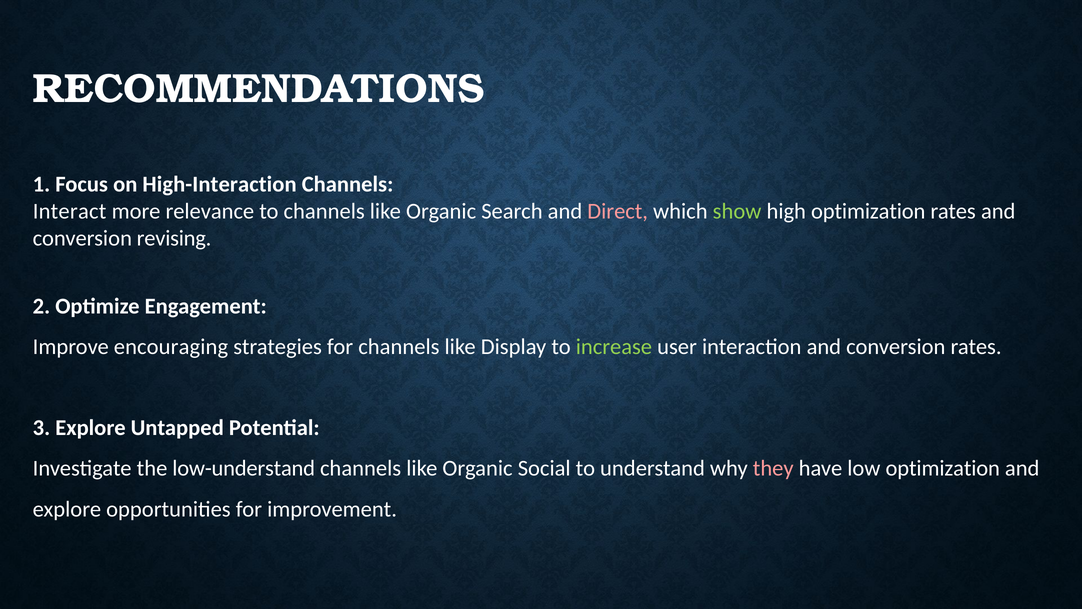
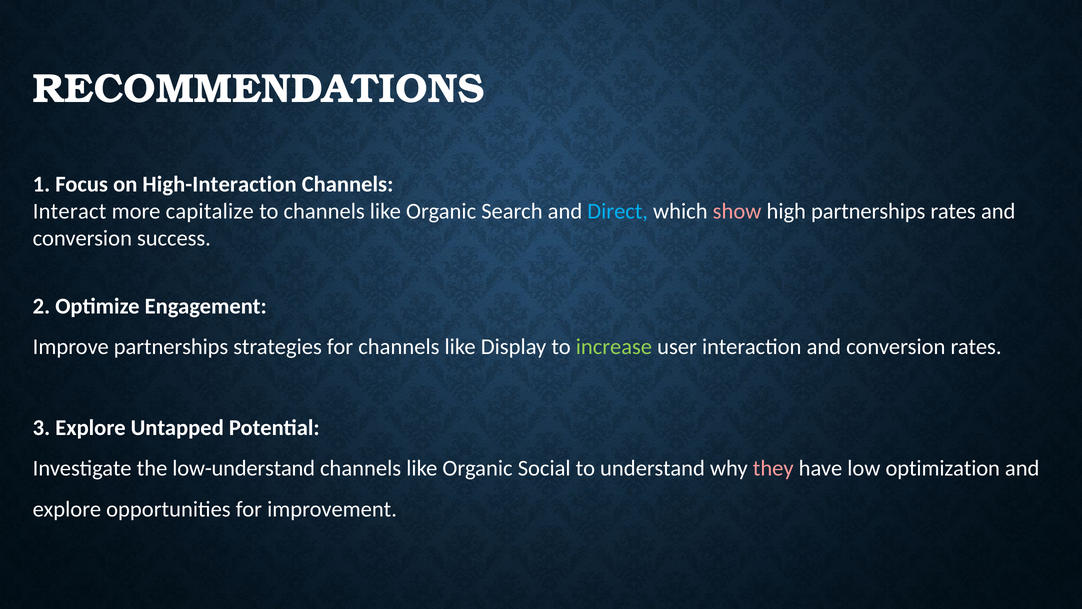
relevance: relevance -> capitalize (210, 211)
Direct colour: pink -> light blue (618, 211)
show colour: light green -> pink (737, 211)
high optimization: optimization -> partnerships (868, 211)
revising: revising -> success (174, 238)
Improve encouraging: encouraging -> partnerships (171, 346)
